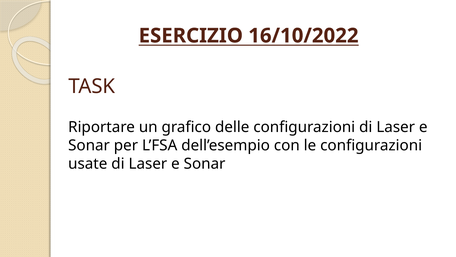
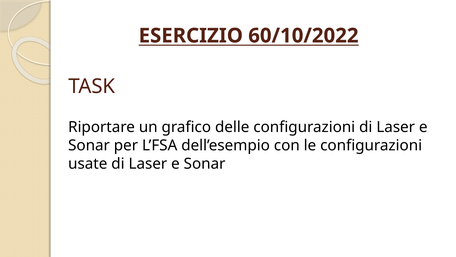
16/10/2022: 16/10/2022 -> 60/10/2022 (303, 36)
